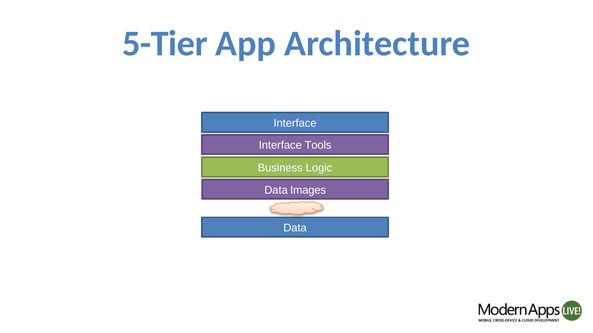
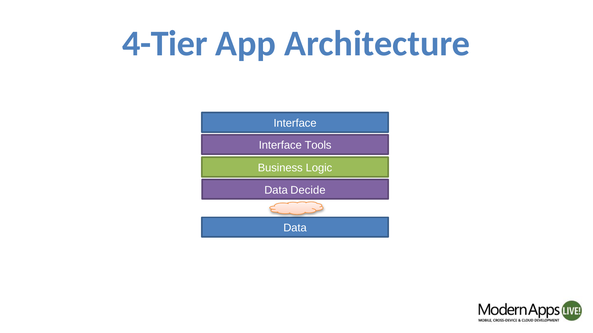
5-Tier: 5-Tier -> 4-Tier (165, 44)
Images: Images -> Decide (308, 190)
